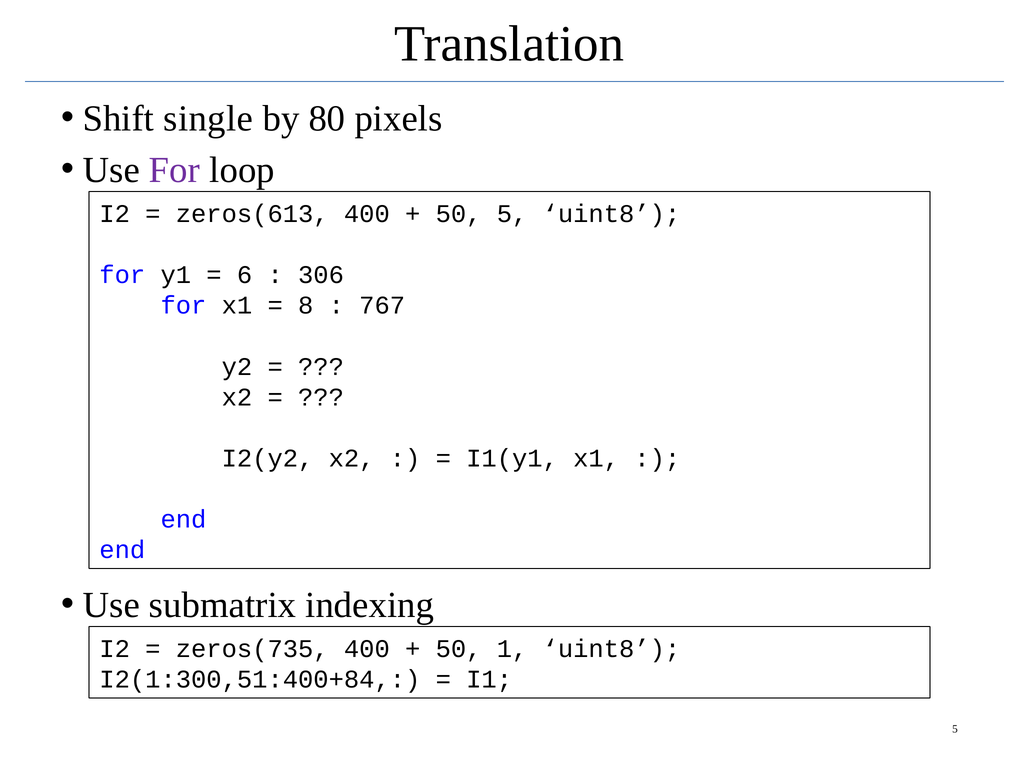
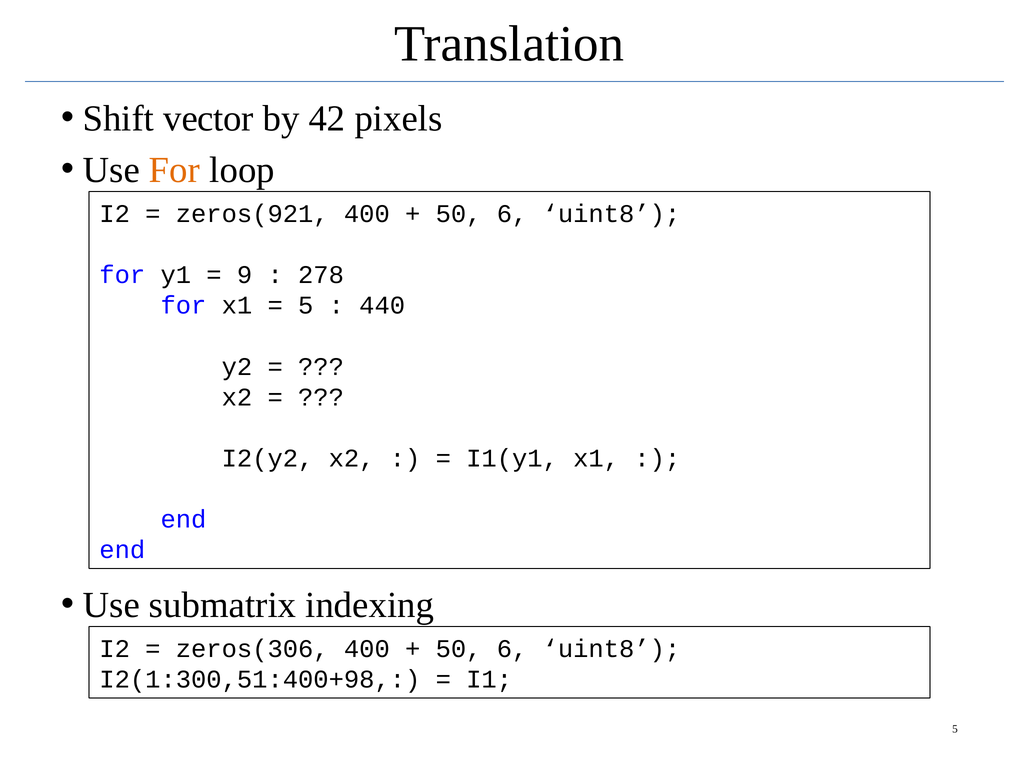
single: single -> vector (209, 119)
80: 80 -> 42 (327, 119)
For colour: purple -> orange (175, 170)
zeros(613: zeros(613 -> zeros(921 (252, 214)
5: 5 -> 6 (512, 214)
6: 6 -> 9 (245, 275)
306: 306 -> 278 (321, 275)
8: 8 -> 5 (306, 306)
767: 767 -> 440 (382, 306)
zeros(735: zeros(735 -> zeros(306 (252, 649)
1: 1 -> 6 (512, 649)
I2(1:300,51:400+84: I2(1:300,51:400+84 -> I2(1:300,51:400+98 (260, 680)
